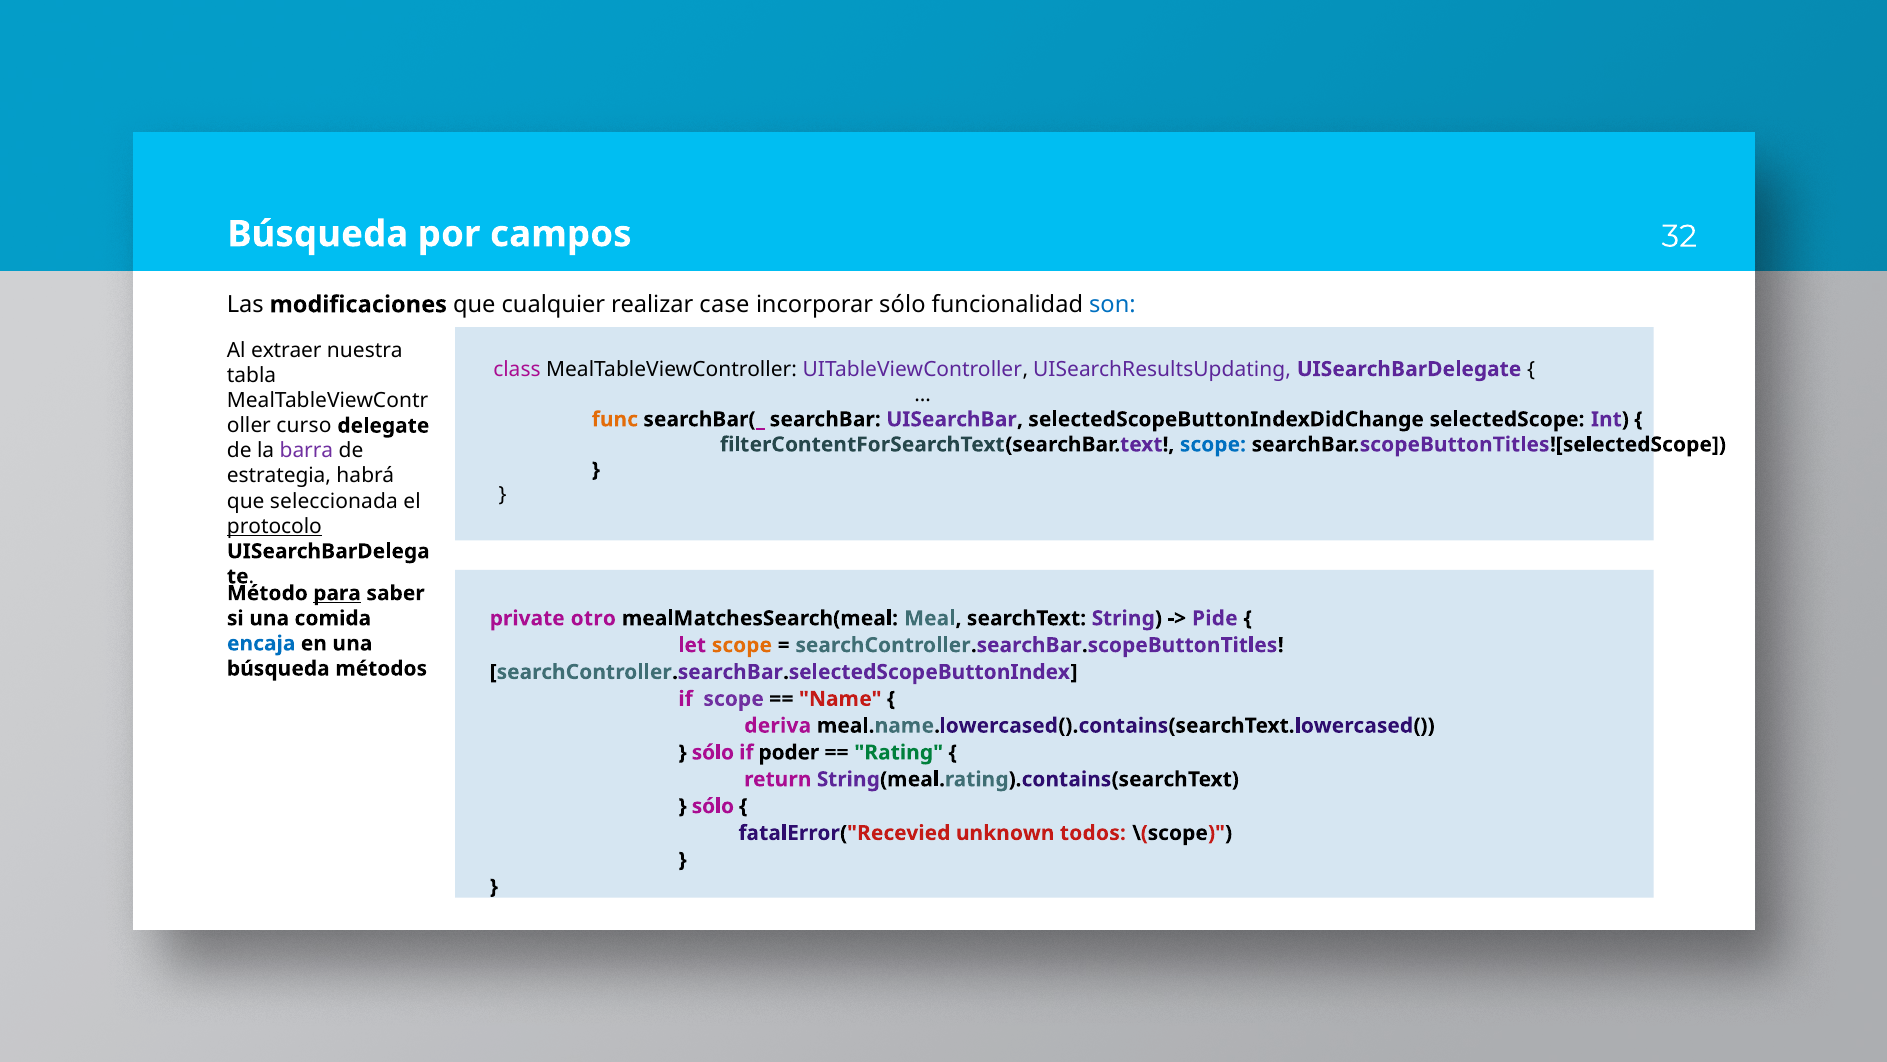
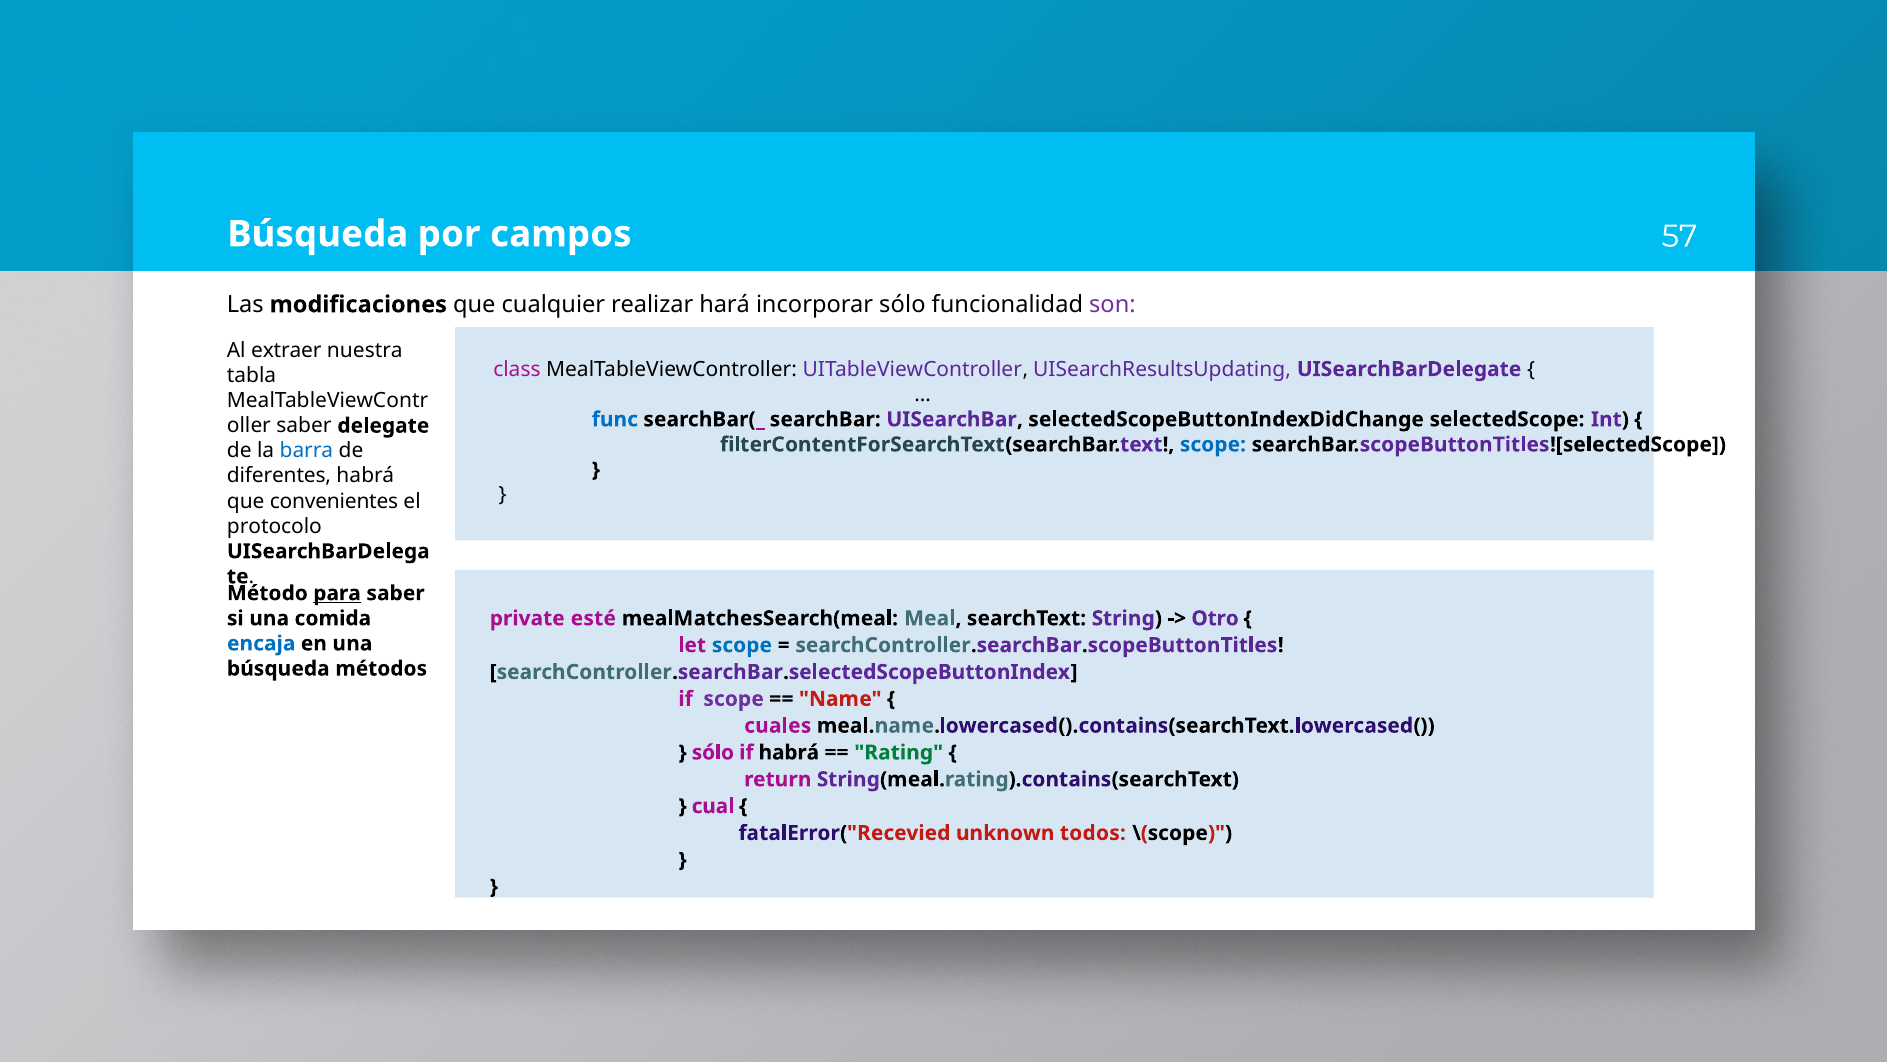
32: 32 -> 57 (1679, 236)
case: case -> hará (725, 304)
son colour: blue -> purple (1112, 304)
func colour: orange -> blue (615, 419)
curso: curso -> saber (304, 426)
barra colour: purple -> blue (306, 451)
estrategia: estrategia -> diferentes (279, 476)
seleccionada: seleccionada -> convenientes (334, 501)
protocolo underline: present -> none (274, 526)
otro: otro -> esté (593, 618)
Pide: Pide -> Otro (1215, 618)
scope colour: orange -> blue (742, 645)
deriva: deriva -> cuales (778, 725)
if poder: poder -> habrá (789, 752)
sólo: sólo -> cual (713, 806)
